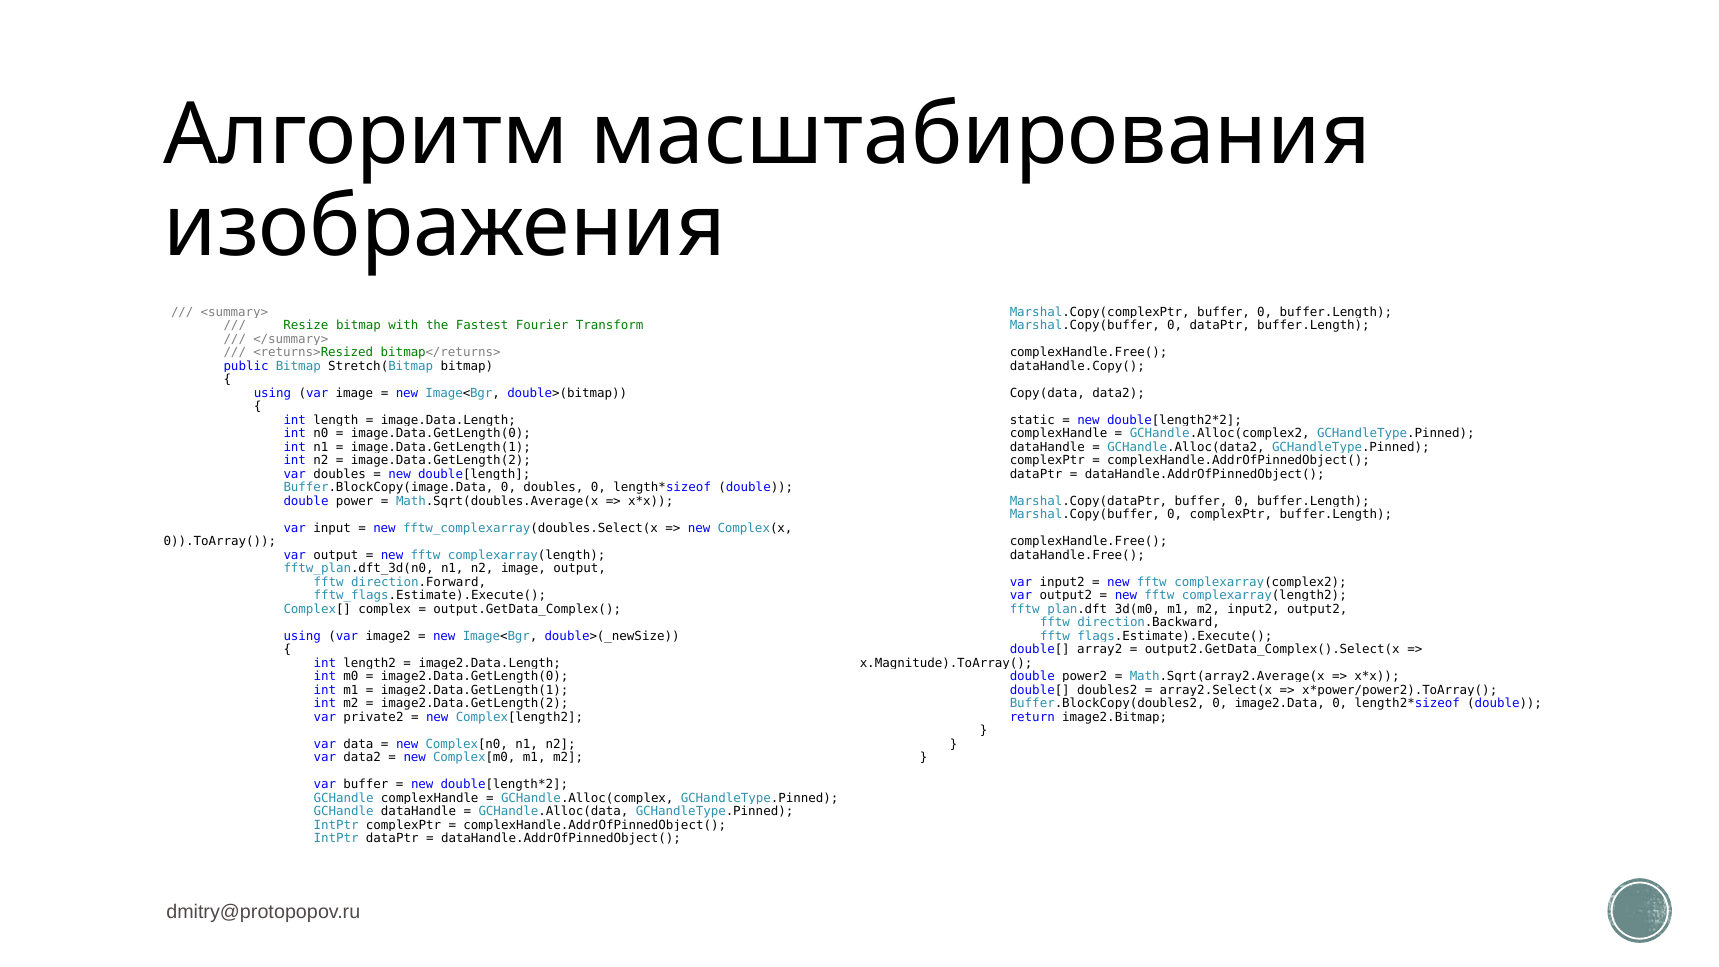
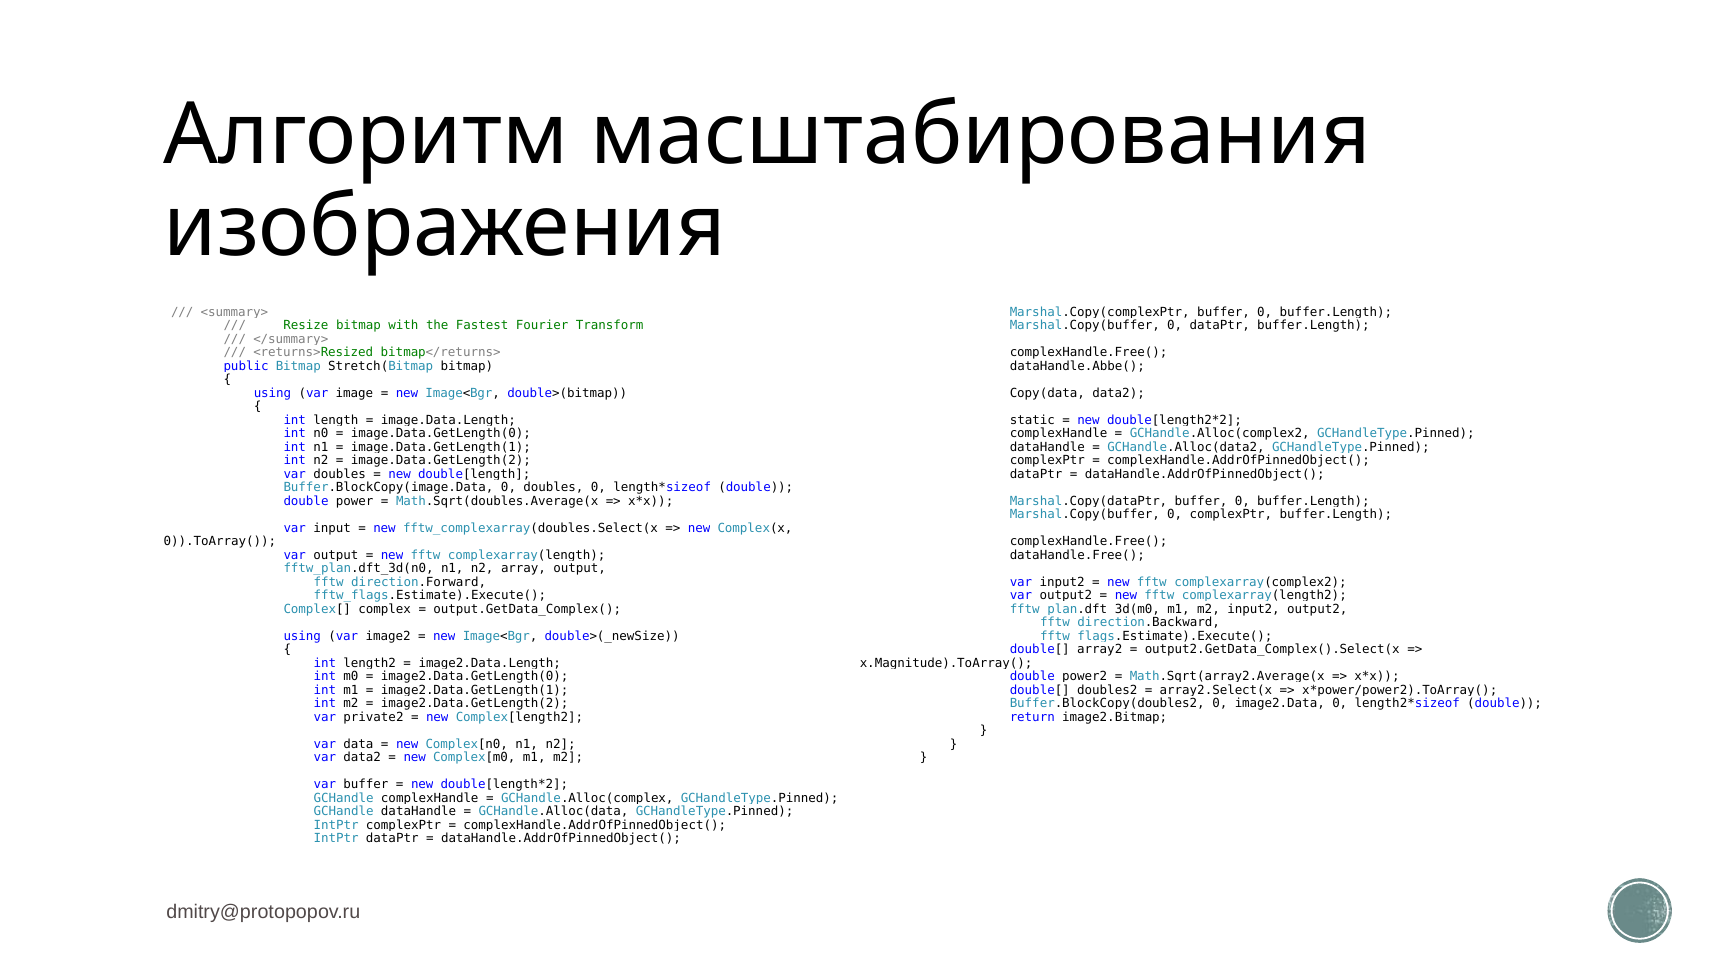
dataHandle.Copy(: dataHandle.Copy( -> dataHandle.Abbe( (1077, 366)
n2 image: image -> array (523, 569)
